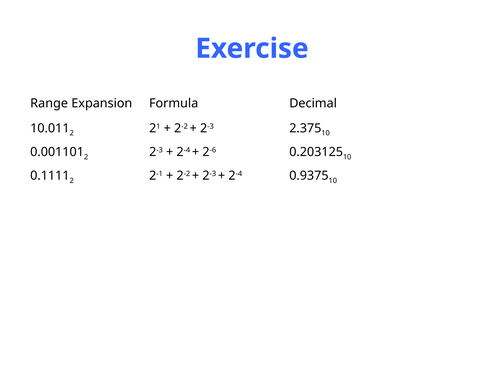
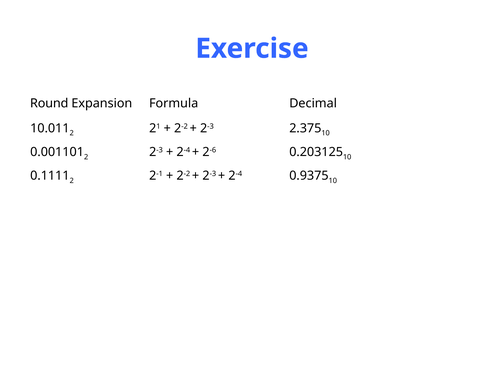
Range: Range -> Round (49, 103)
